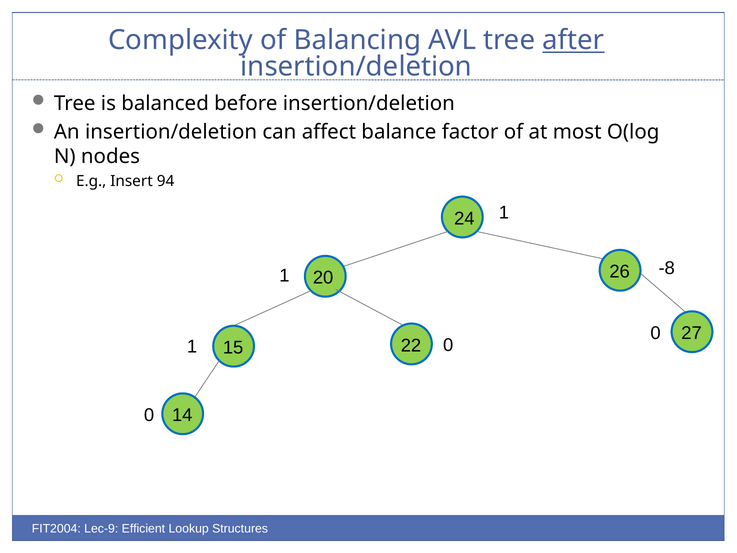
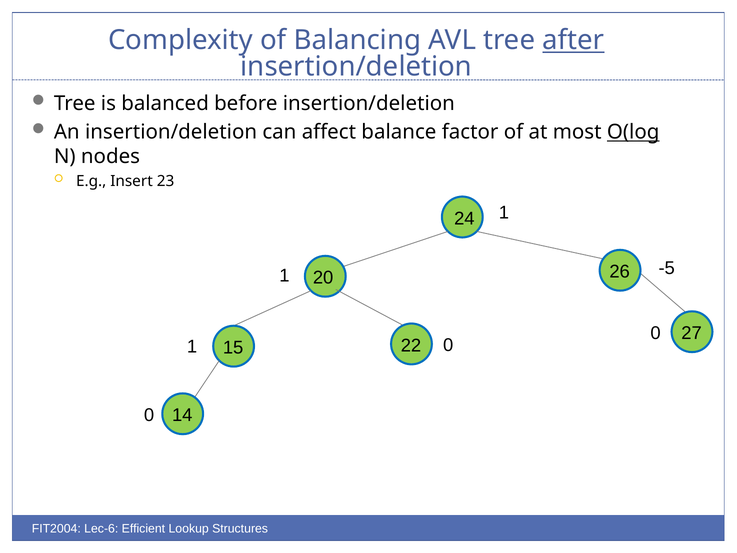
O(log underline: none -> present (633, 132)
94: 94 -> 23 (166, 181)
-8: -8 -> -5 (667, 268)
Lec-9: Lec-9 -> Lec-6 (101, 529)
